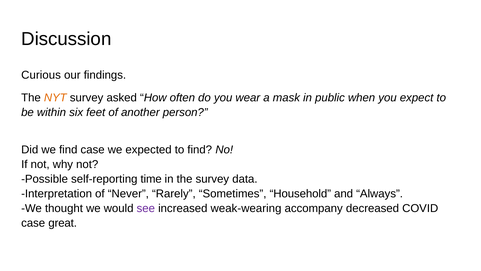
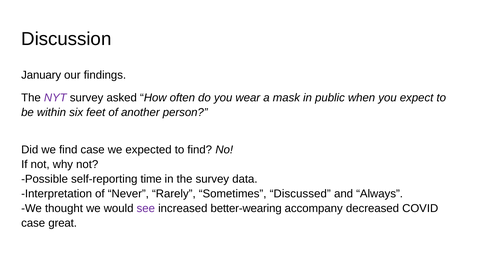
Curious: Curious -> January (41, 75)
NYT colour: orange -> purple (55, 98)
Household: Household -> Discussed (300, 193)
weak-wearing: weak-wearing -> better-wearing (246, 208)
